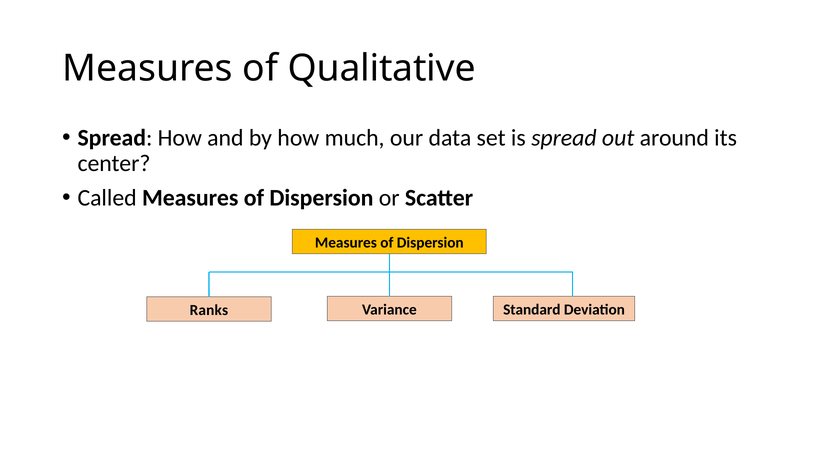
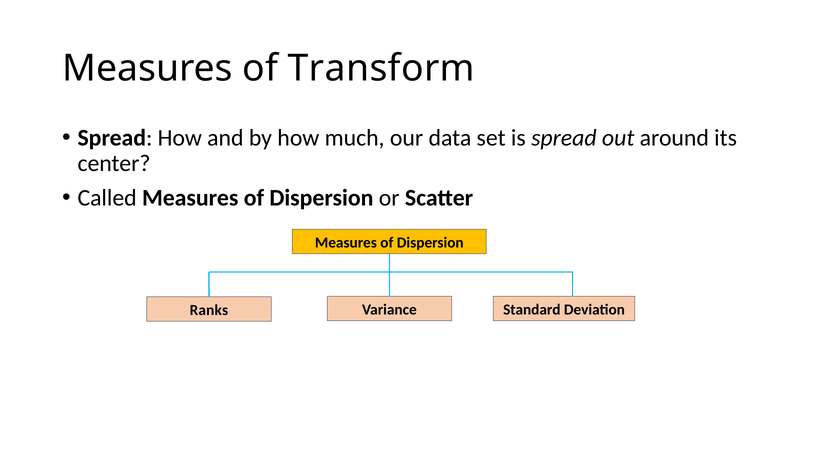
Qualitative: Qualitative -> Transform (381, 69)
